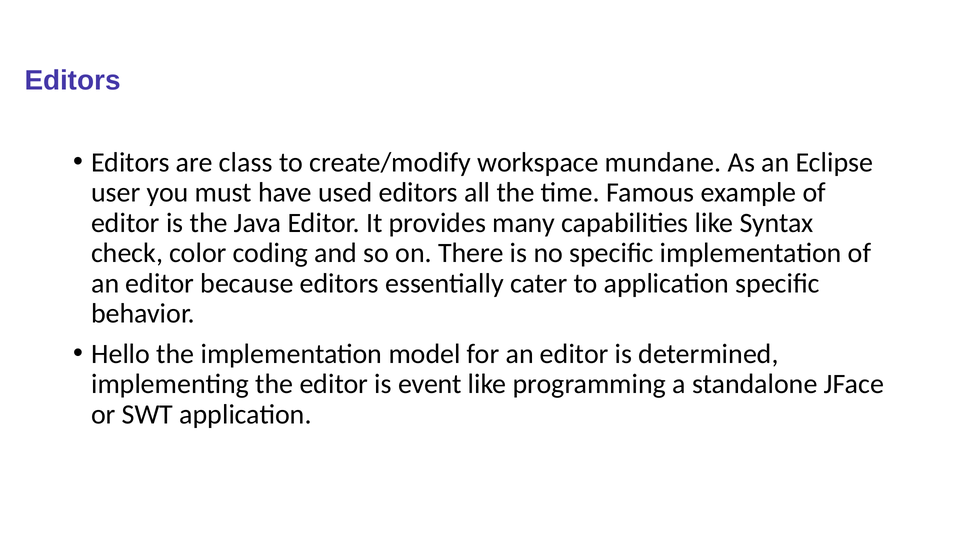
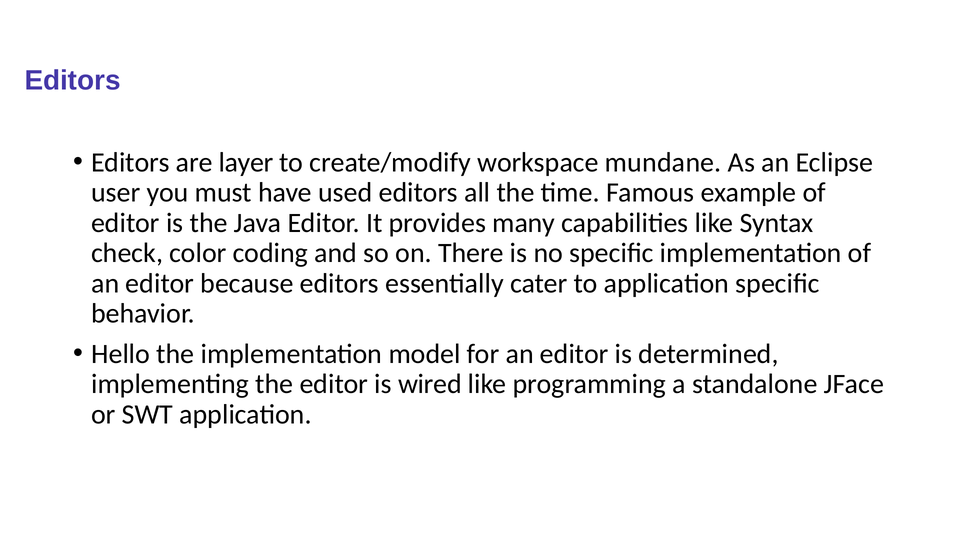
class: class -> layer (246, 162)
event: event -> wired (430, 384)
